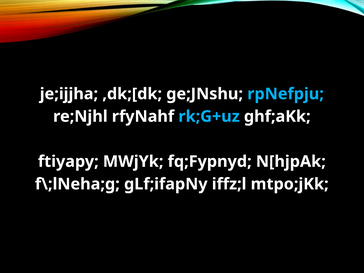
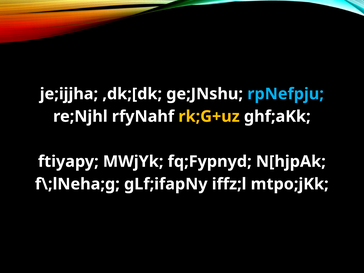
rk;G+uz colour: light blue -> yellow (209, 116)
